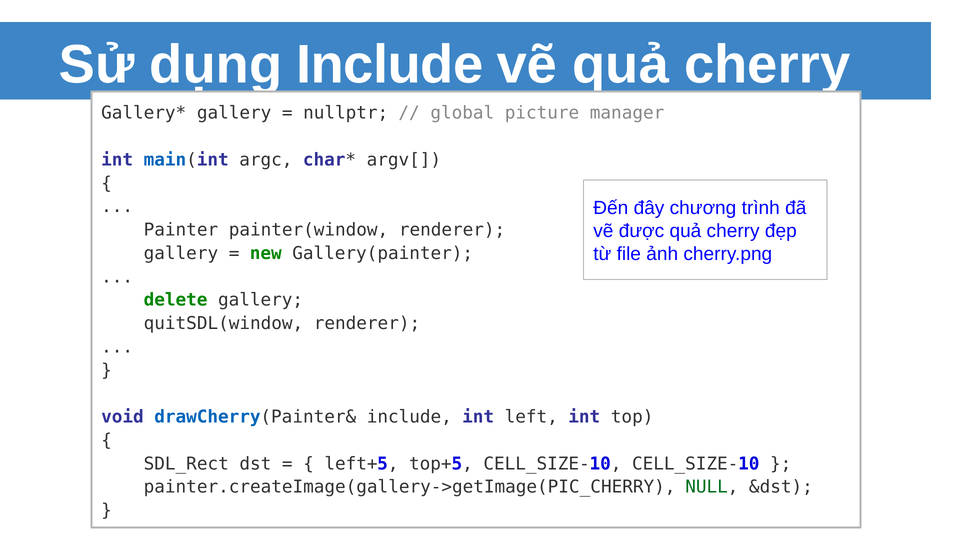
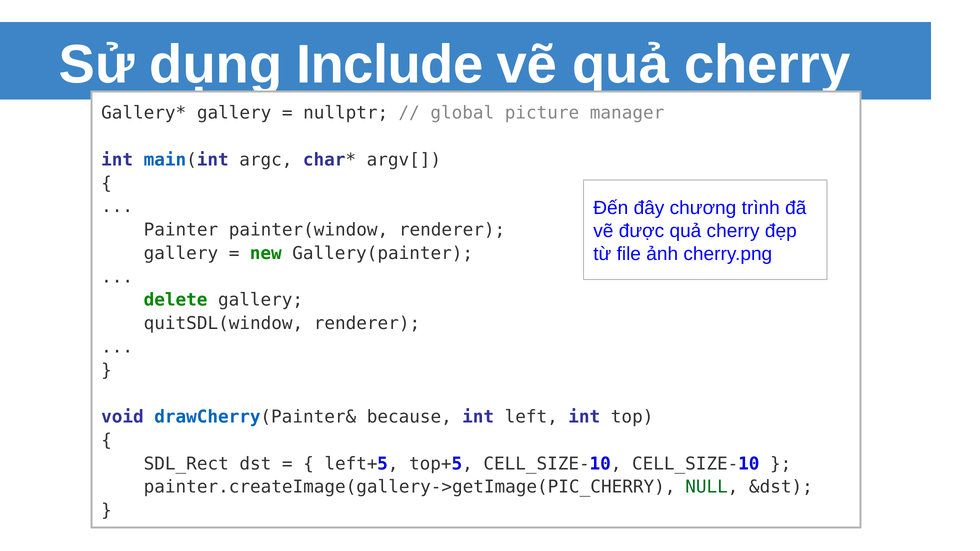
drawCherry(Painter& include: include -> because (409, 417)
